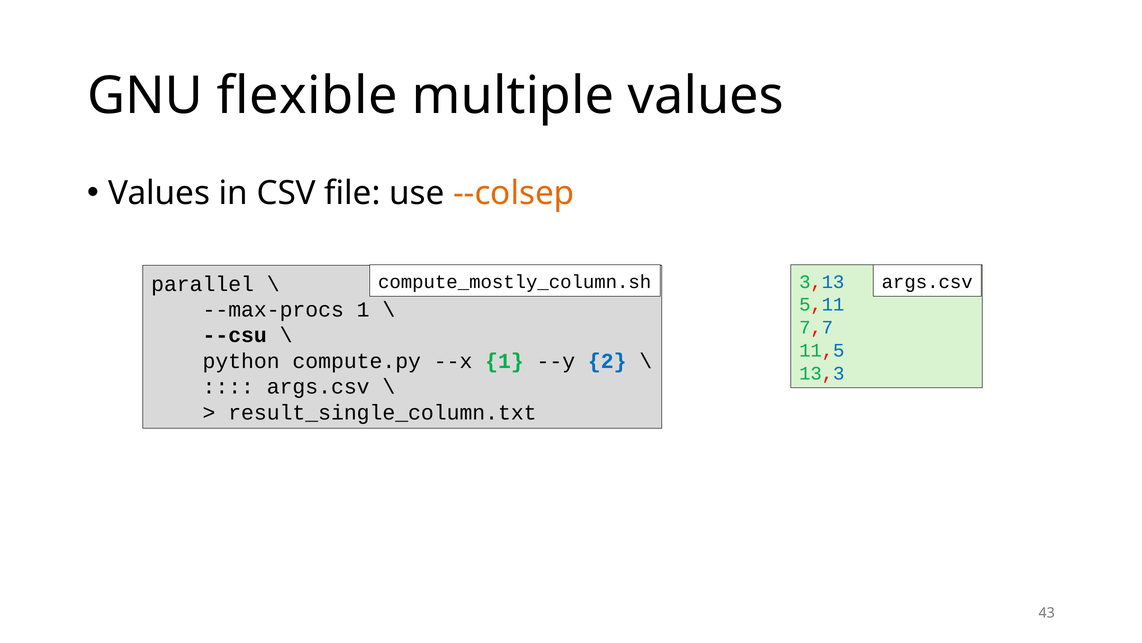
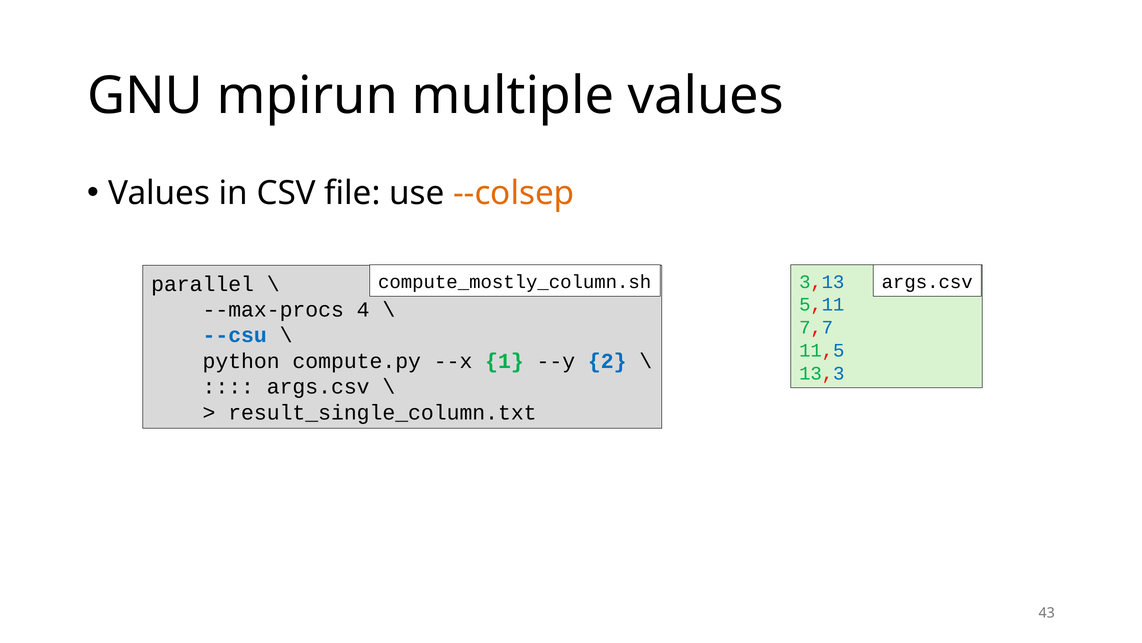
flexible: flexible -> mpirun (307, 96)
--max-procs 1: 1 -> 4 (363, 309)
--csu colour: black -> blue (235, 335)
